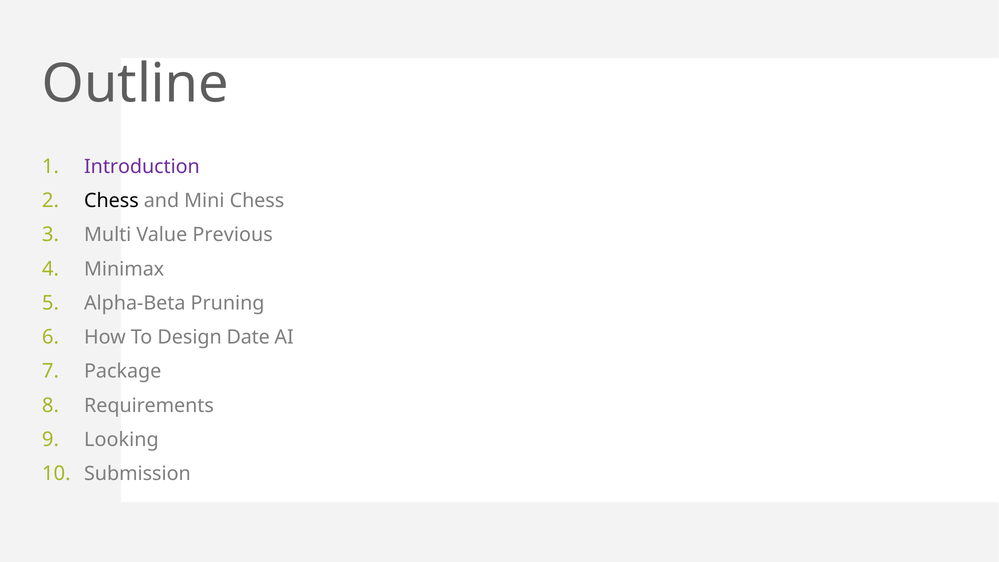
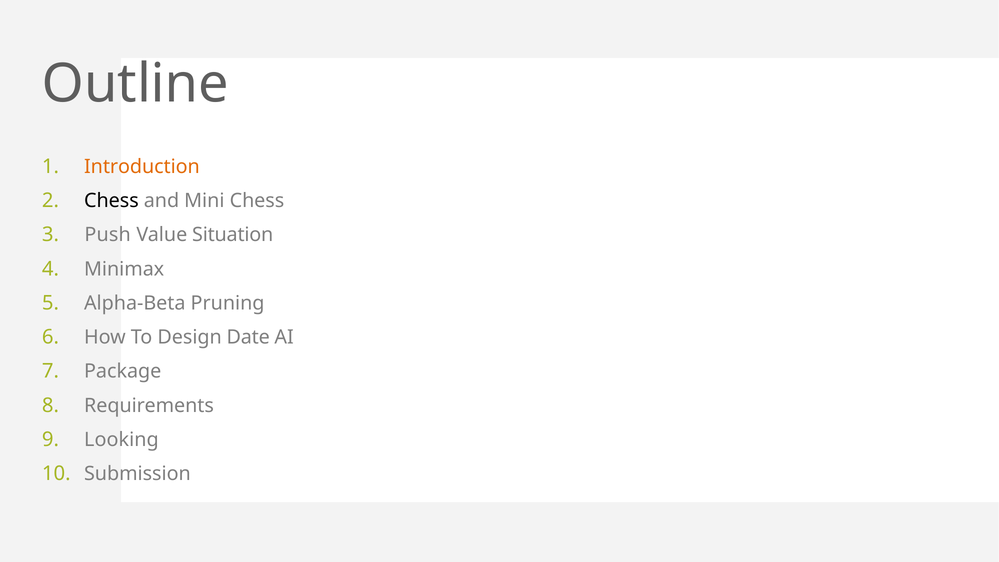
Introduction colour: purple -> orange (142, 167)
Multi: Multi -> Push (108, 235)
Previous: Previous -> Situation (233, 235)
